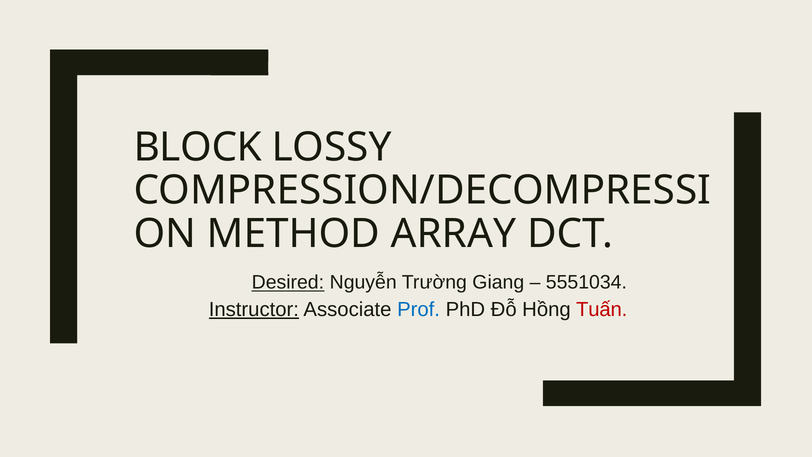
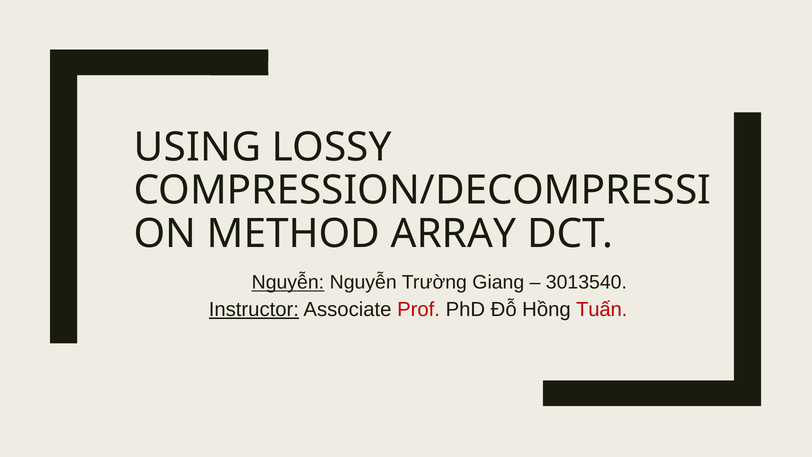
BLOCK: BLOCK -> USING (197, 147)
Desired: Desired -> Nguyễn (288, 282)
5551034: 5551034 -> 3013540 (586, 282)
Prof colour: blue -> red (419, 309)
